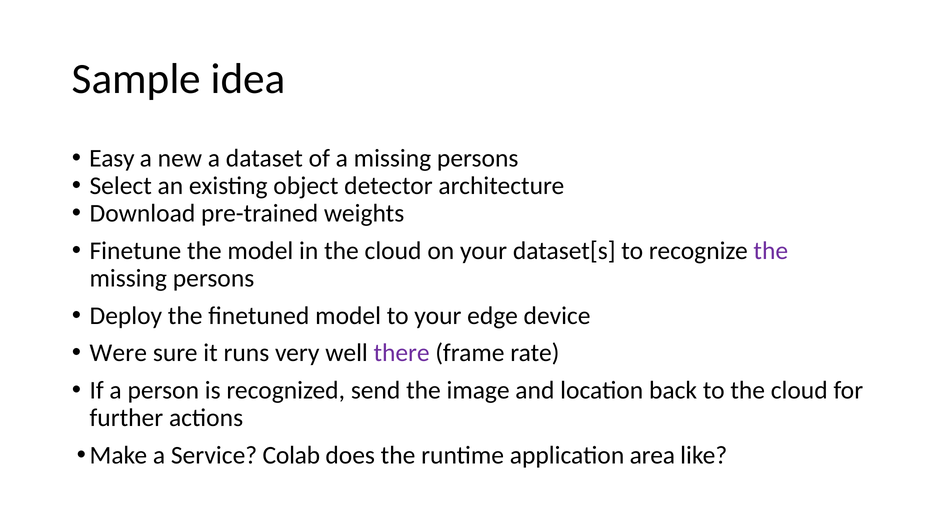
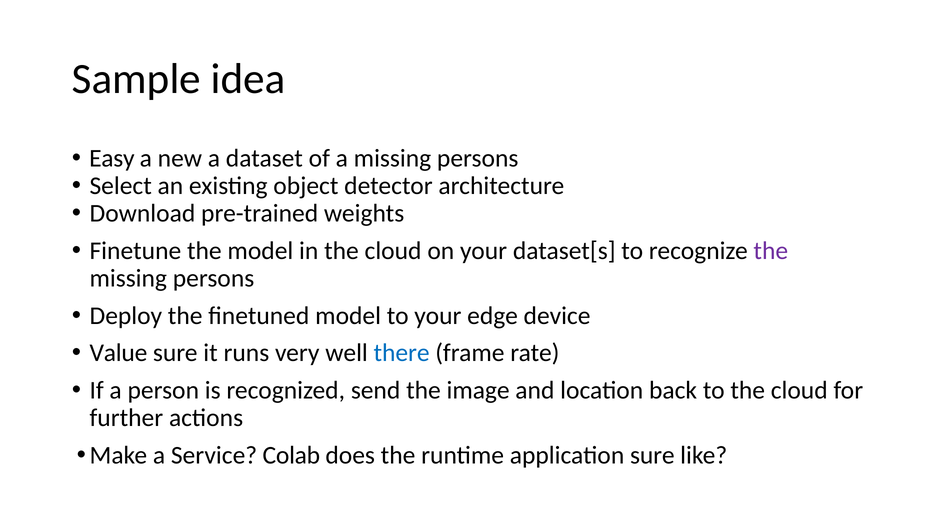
Were: Were -> Value (118, 353)
there colour: purple -> blue (402, 353)
application area: area -> sure (652, 456)
